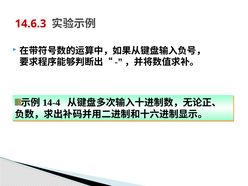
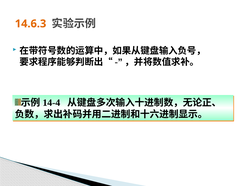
14.6.3 colour: red -> orange (31, 24)
